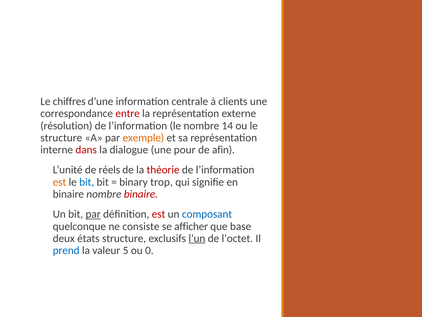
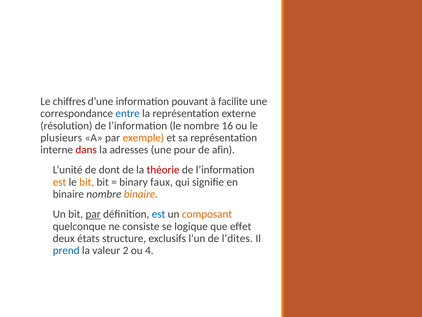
centrale: centrale -> pouvant (190, 101)
clients: clients -> facilite (233, 101)
entre colour: red -> blue (128, 113)
14: 14 -> 16 (227, 125)
structure: structure -> plusieurs (61, 137)
dialogue: dialogue -> adresses (129, 149)
réels: réels -> dont (109, 170)
bit colour: blue -> orange (87, 182)
trop: trop -> faux (162, 182)
binaire colour: red -> orange (141, 194)
est colour: red -> blue (159, 214)
composant colour: blue -> orange (207, 214)
afficher: afficher -> logique (191, 226)
base: base -> effet (241, 226)
l’un underline: present -> none (197, 238)
l’octet: l’octet -> l’dites (237, 238)
5: 5 -> 2 (126, 250)
0: 0 -> 4 (149, 250)
